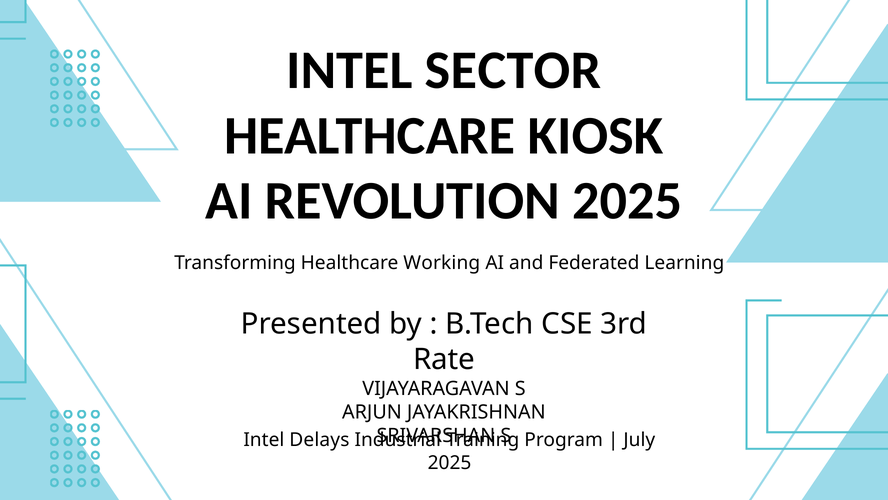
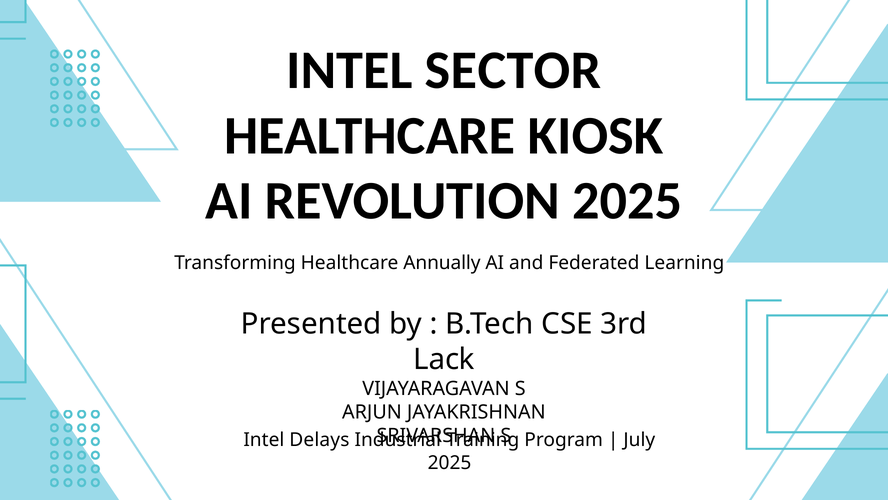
Working: Working -> Annually (442, 263)
Rate: Rate -> Lack (444, 359)
